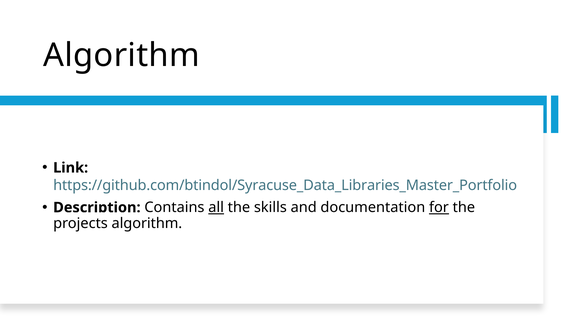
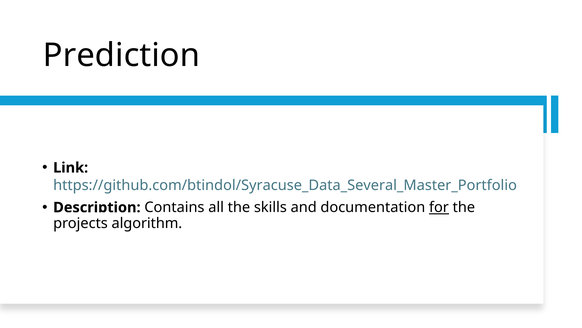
Algorithm: Algorithm -> Prediction (122, 55)
https://github.com/btindol/Syracuse_Data_Libraries_Master_Portfolio: https://github.com/btindol/Syracuse_Data_Libraries_Master_Portfolio -> https://github.com/btindol/Syracuse_Data_Several_Master_Portfolio (285, 185)
all underline: present -> none (216, 207)
